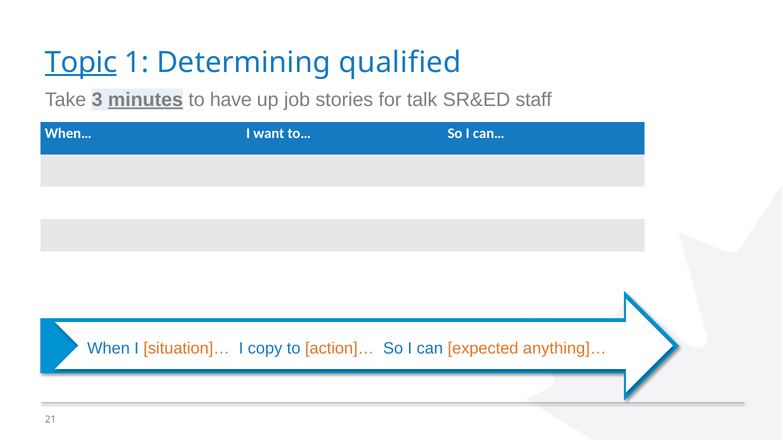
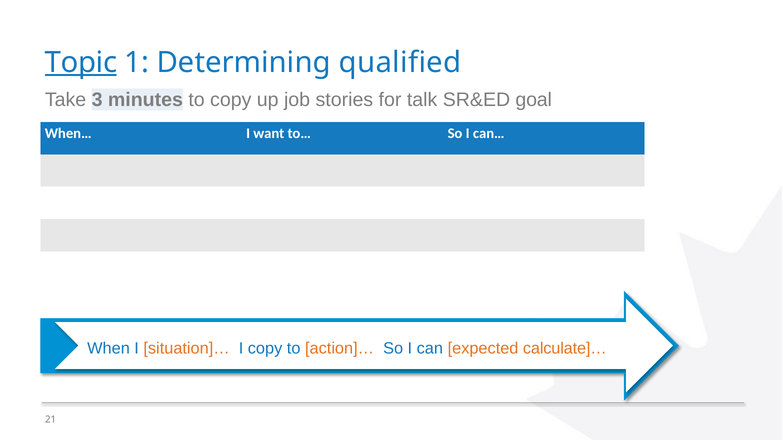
minutes underline: present -> none (145, 100)
to have: have -> copy (231, 100)
staff: staff -> goal (534, 100)
anything]…: anything]… -> calculate]… (565, 349)
